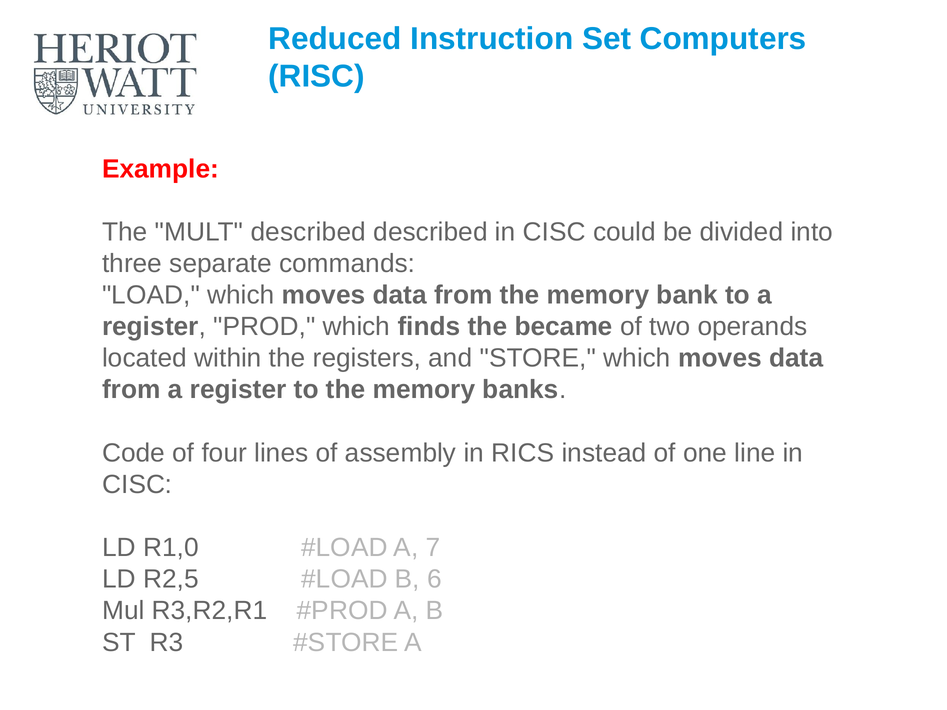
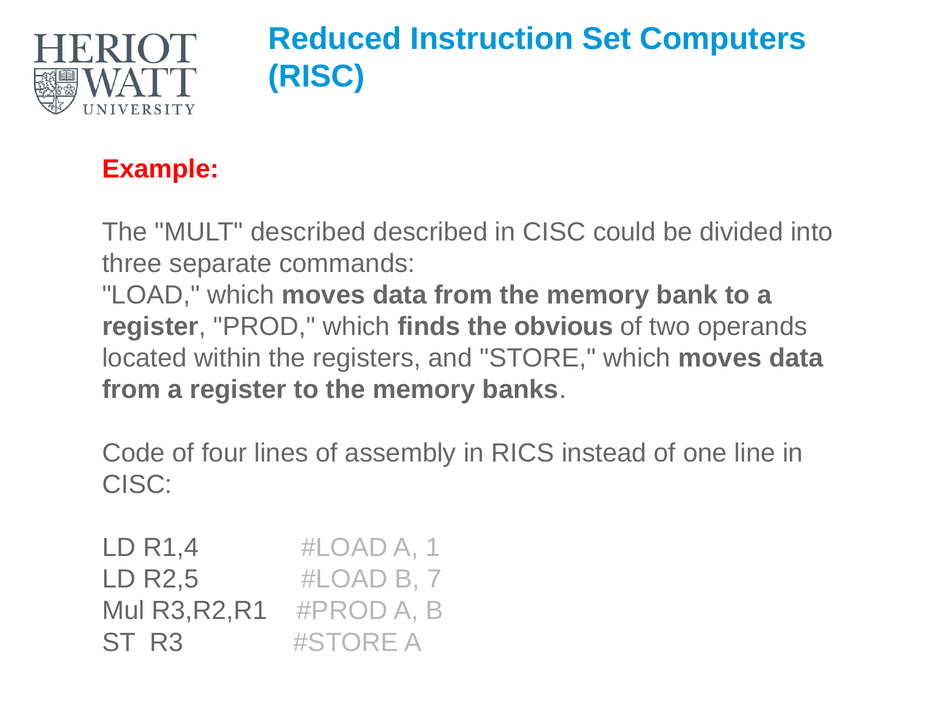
became: became -> obvious (564, 327)
R1,0: R1,0 -> R1,4 (171, 548)
7: 7 -> 1 (433, 548)
6: 6 -> 7 (434, 579)
